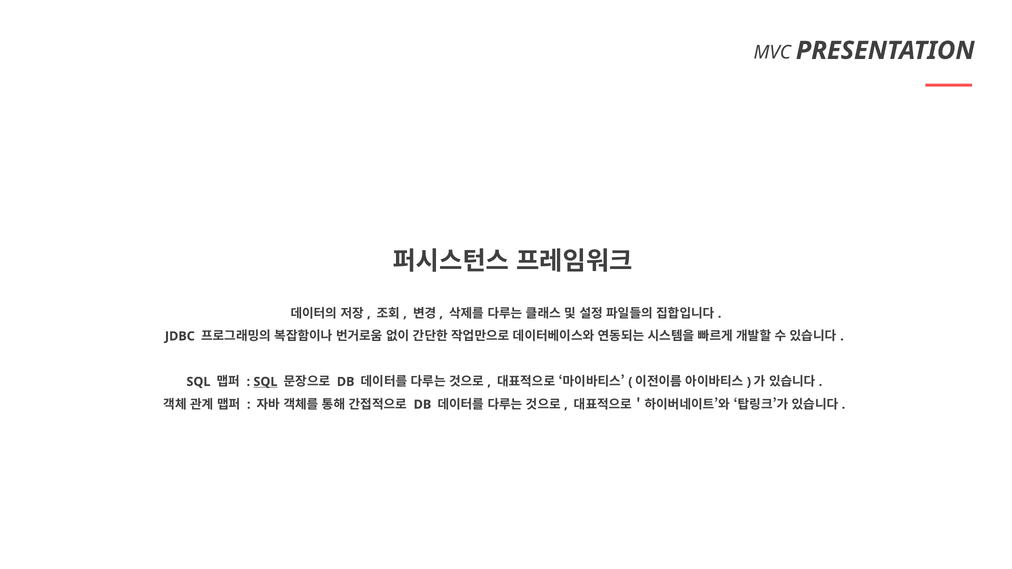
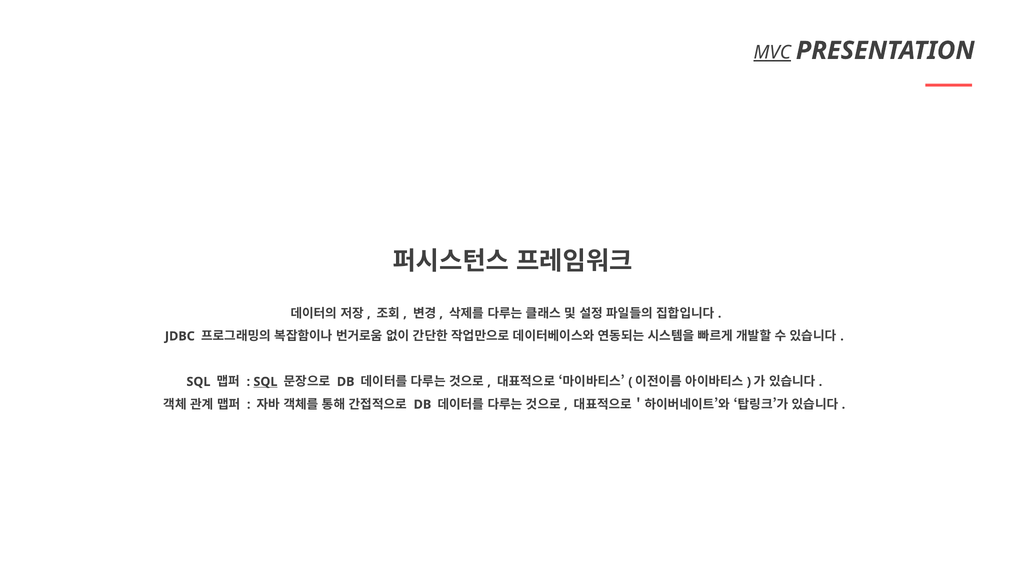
MVC underline: none -> present (772, 53)
